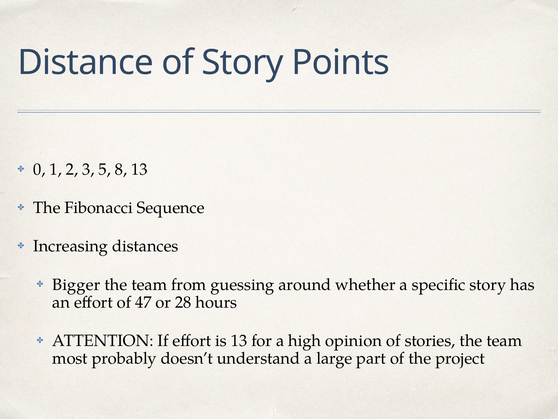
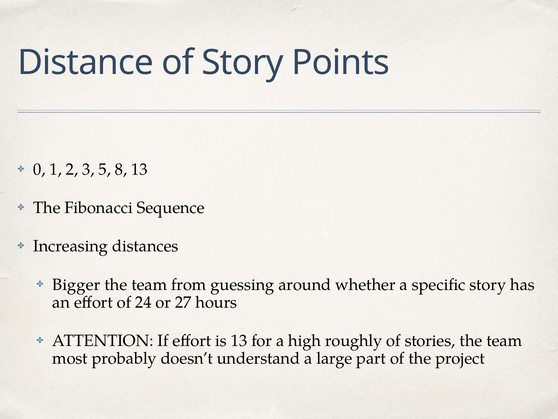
47: 47 -> 24 (143, 302)
28: 28 -> 27 (183, 302)
opinion: opinion -> roughly (354, 340)
